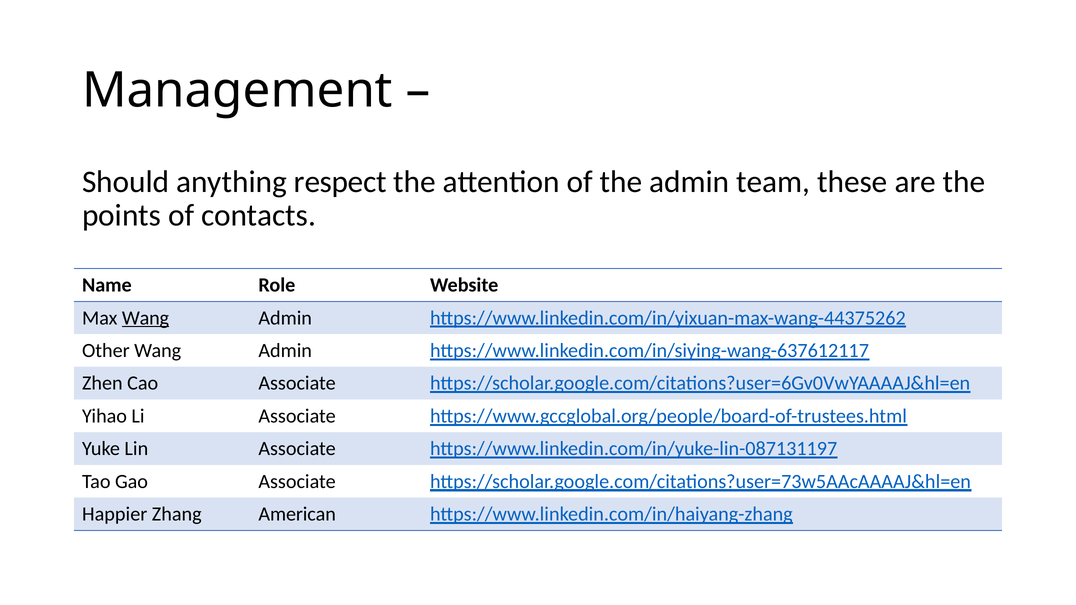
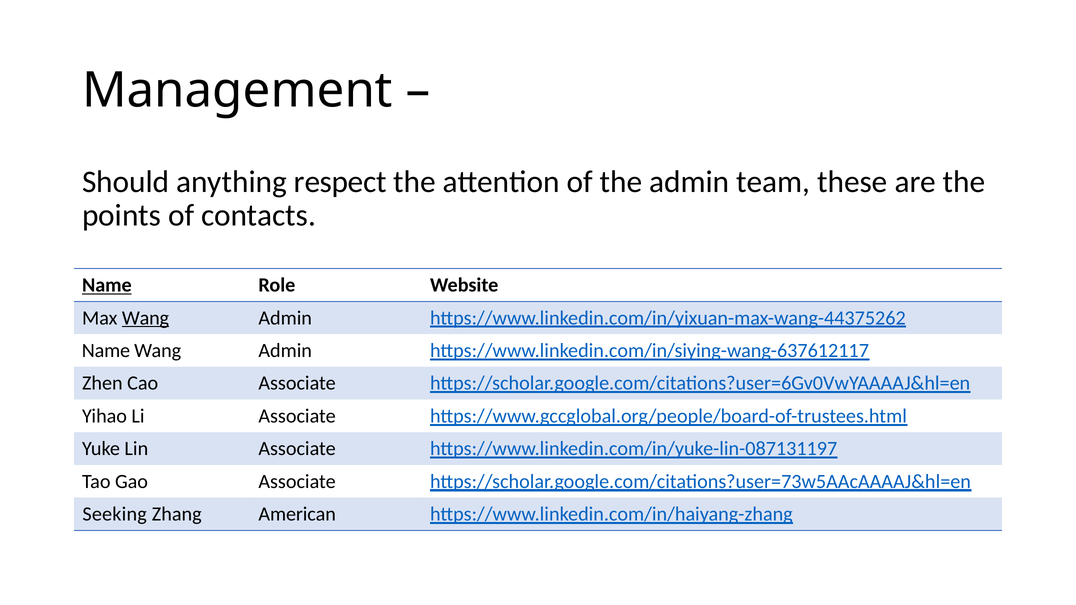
Name underline: none -> present (107, 285)
Other: Other -> Name (106, 351)
Happier: Happier -> Seeking (115, 514)
